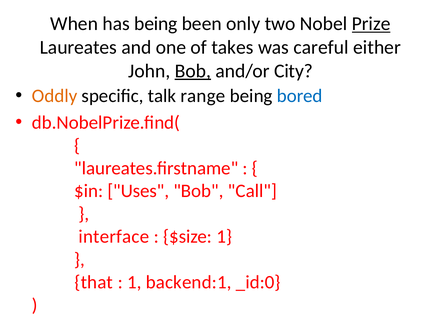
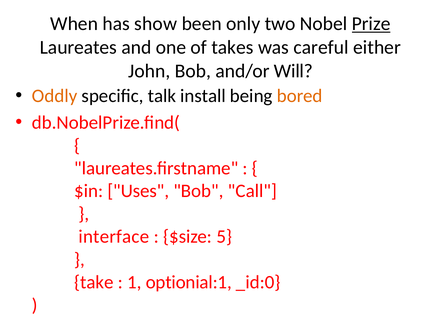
has being: being -> show (156, 24)
Bob underline: present -> none (193, 71)
City: City -> Will (293, 71)
range: range -> install (203, 96)
bored colour: blue -> orange (300, 96)
$size 1: 1 -> 5 (224, 236)
that: that -> take (94, 282)
backend:1: backend:1 -> optionial:1 (189, 282)
